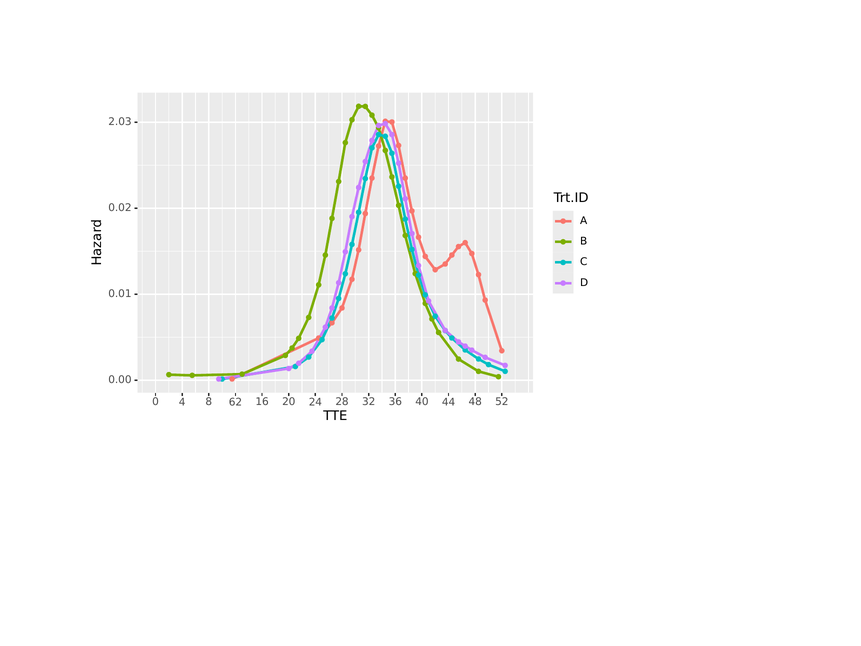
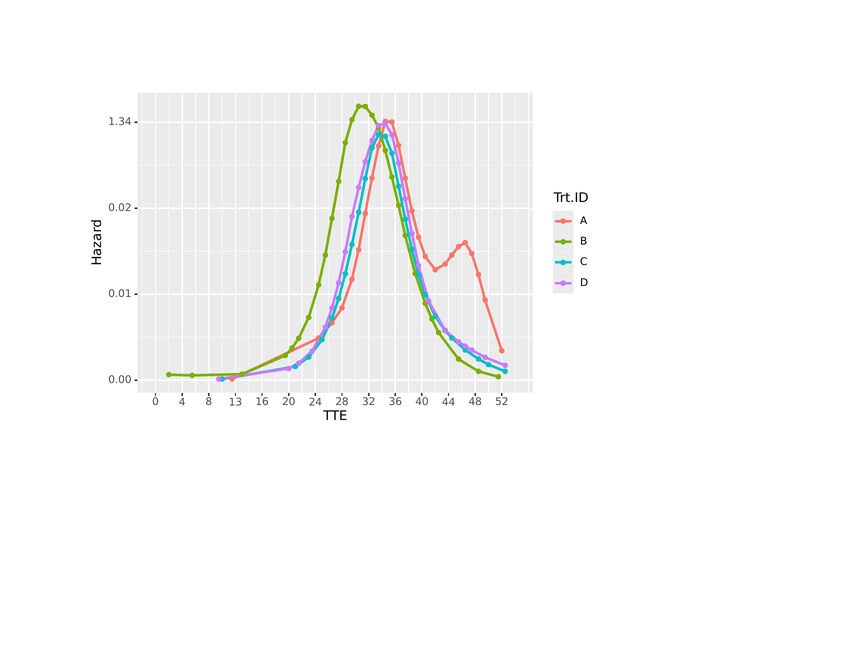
2.03: 2.03 -> 1.34 (120, 122)
62: 62 -> 13 (236, 402)
